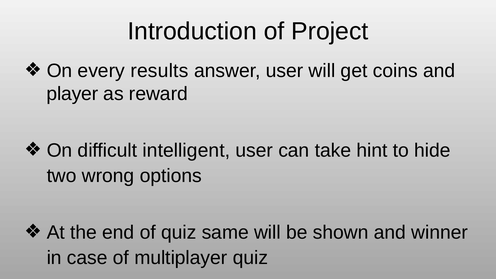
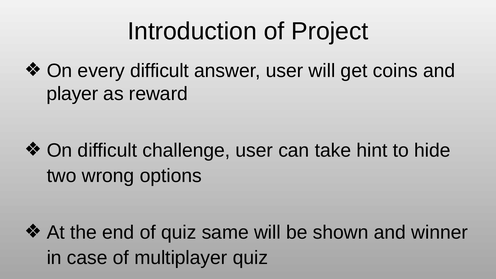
every results: results -> difficult (160, 71)
intelligent: intelligent -> challenge (186, 151)
